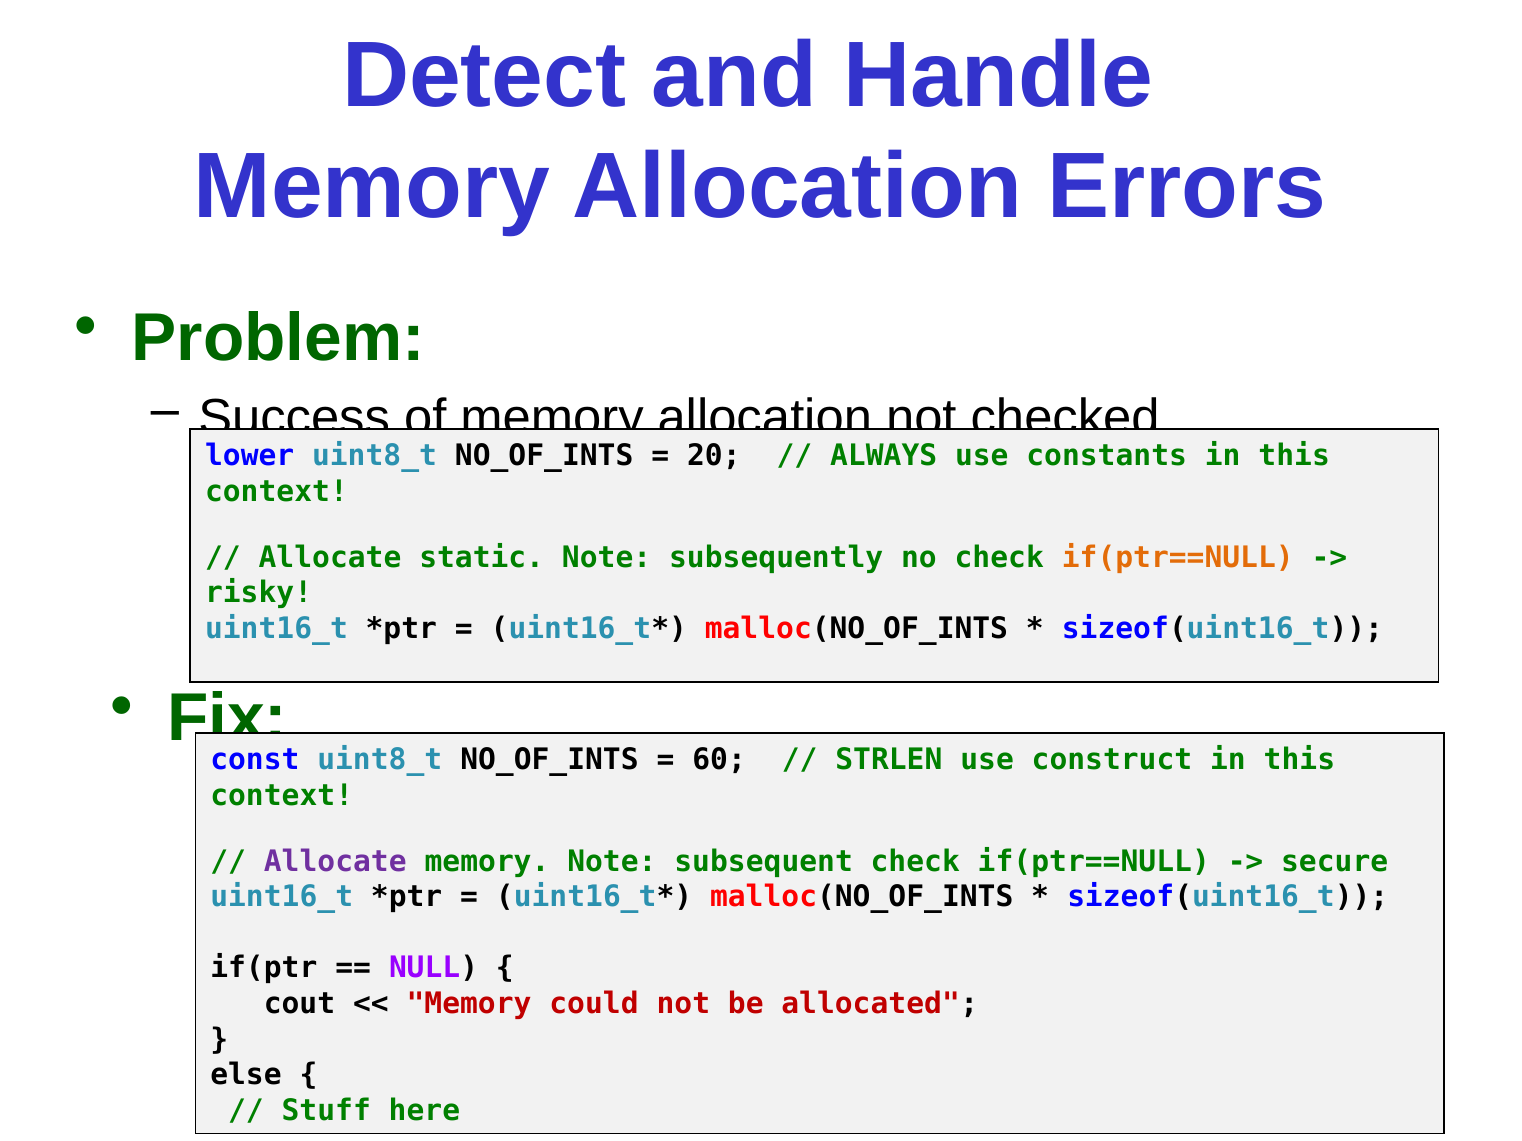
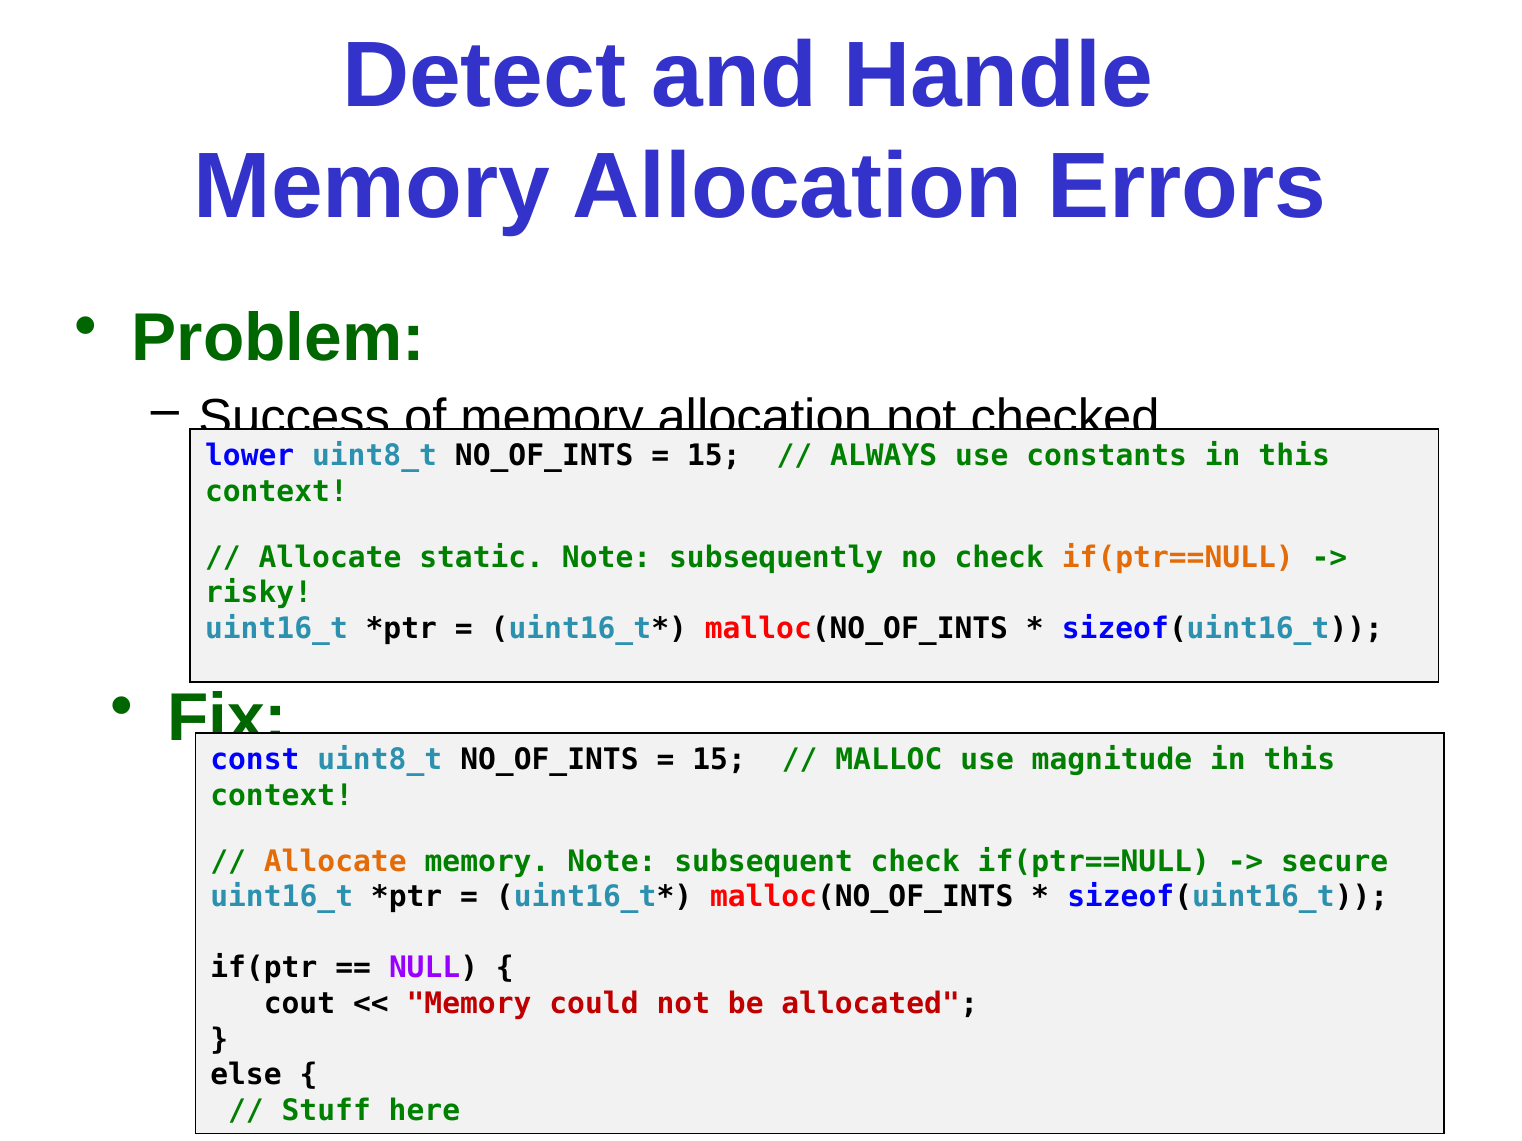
20: 20 -> 15 (714, 456)
60: 60 -> 15 (719, 761)
STRLEN: STRLEN -> MALLOC (889, 761)
construct: construct -> magnitude (1112, 761)
Allocate colour: purple -> orange (335, 862)
